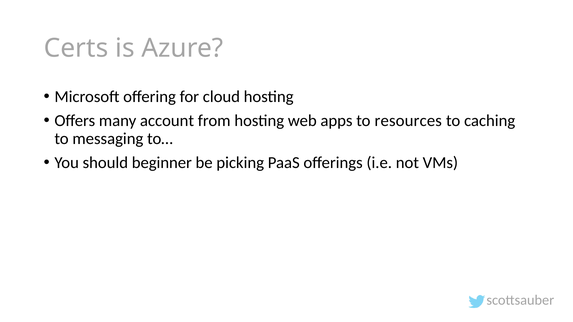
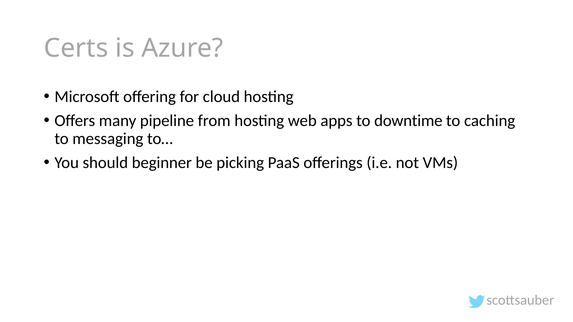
account: account -> pipeline (167, 121)
resources: resources -> downtime (408, 121)
